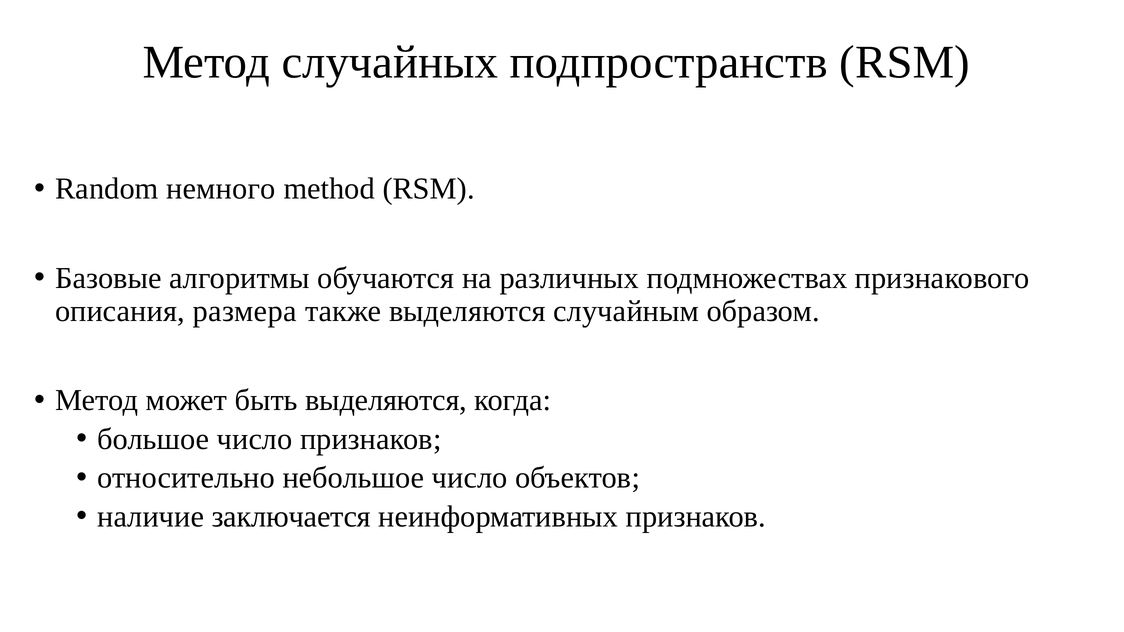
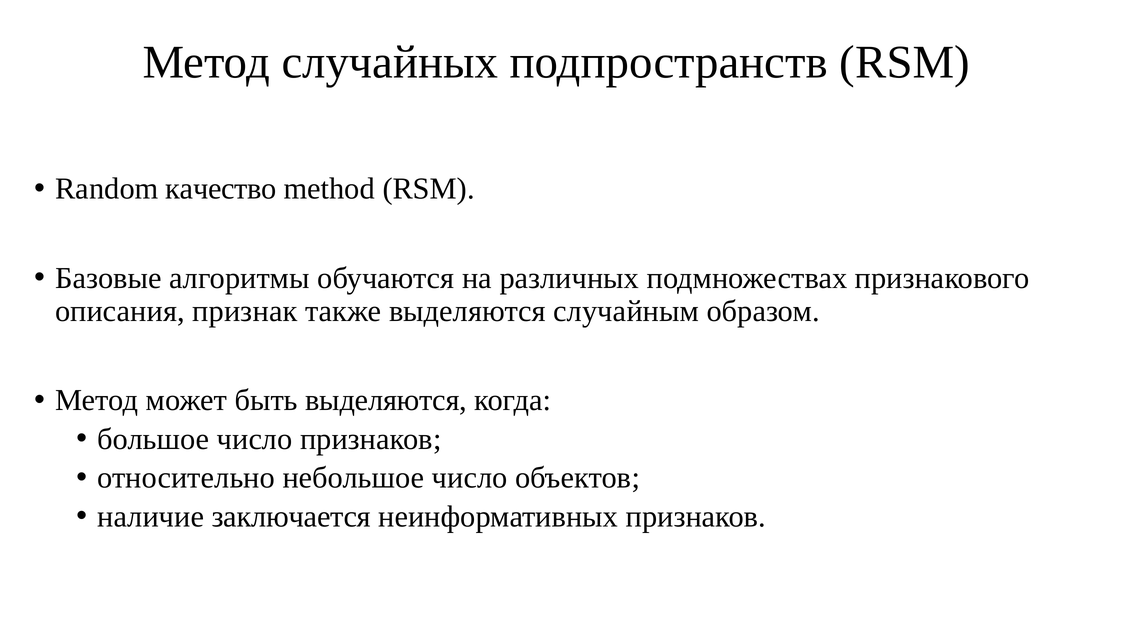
немного: немного -> качество (221, 189)
размера: размера -> признак (245, 311)
